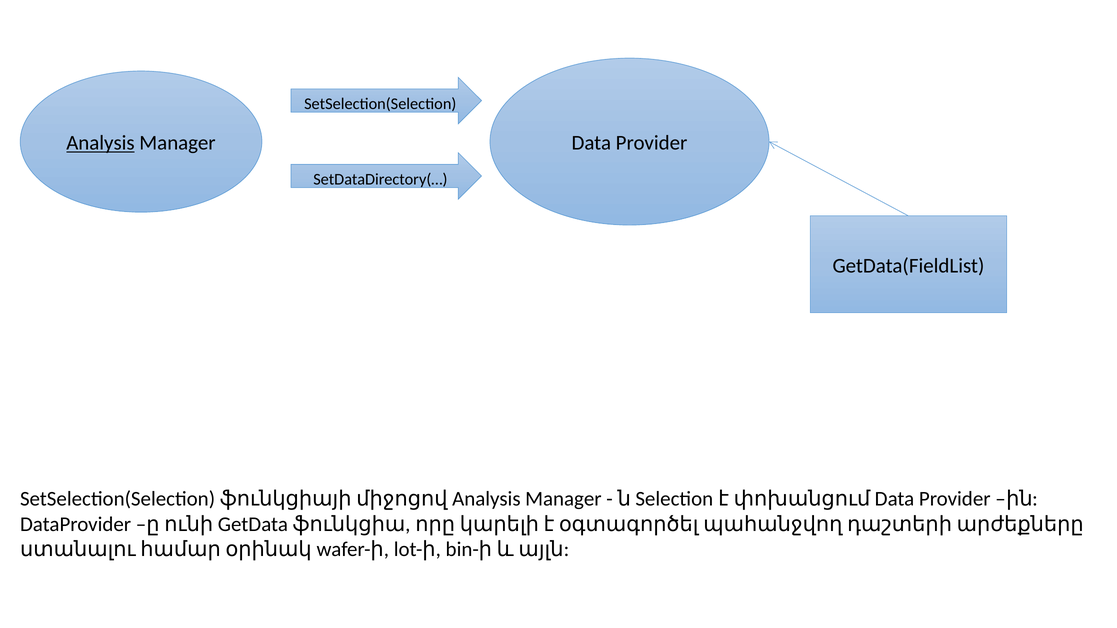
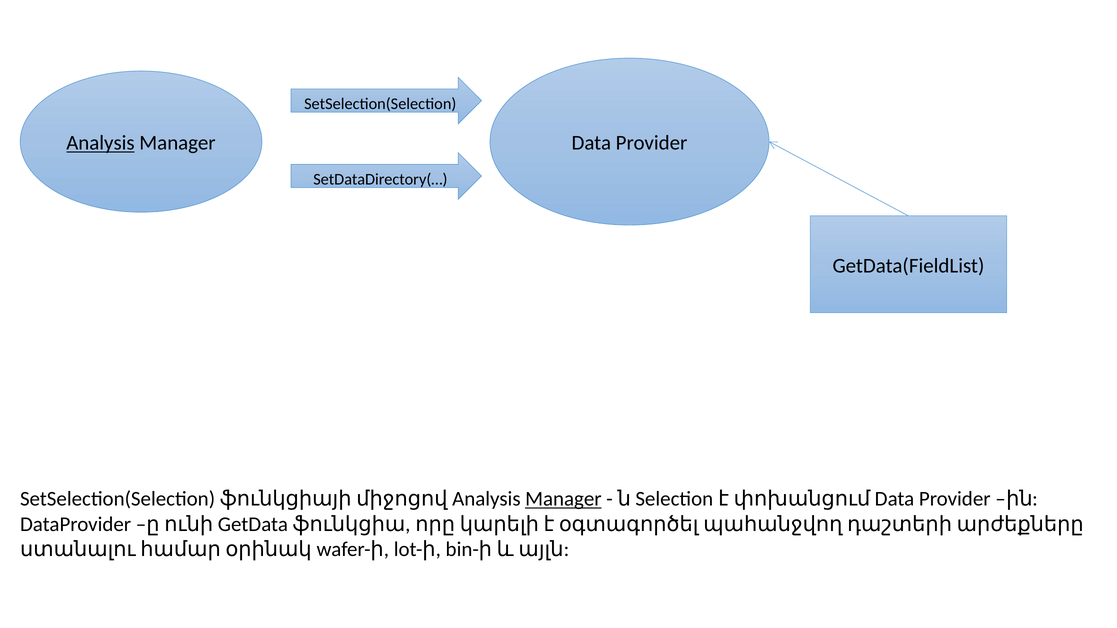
Manager underline: none -> present (563, 499)
